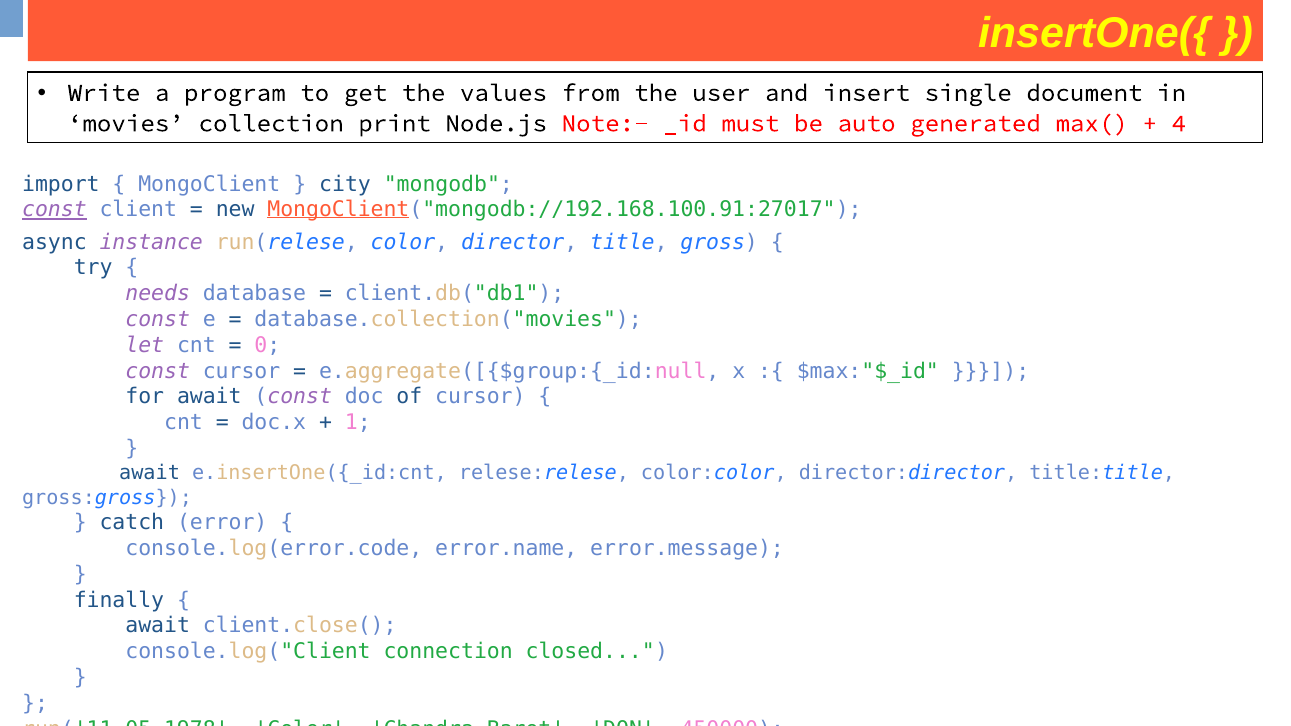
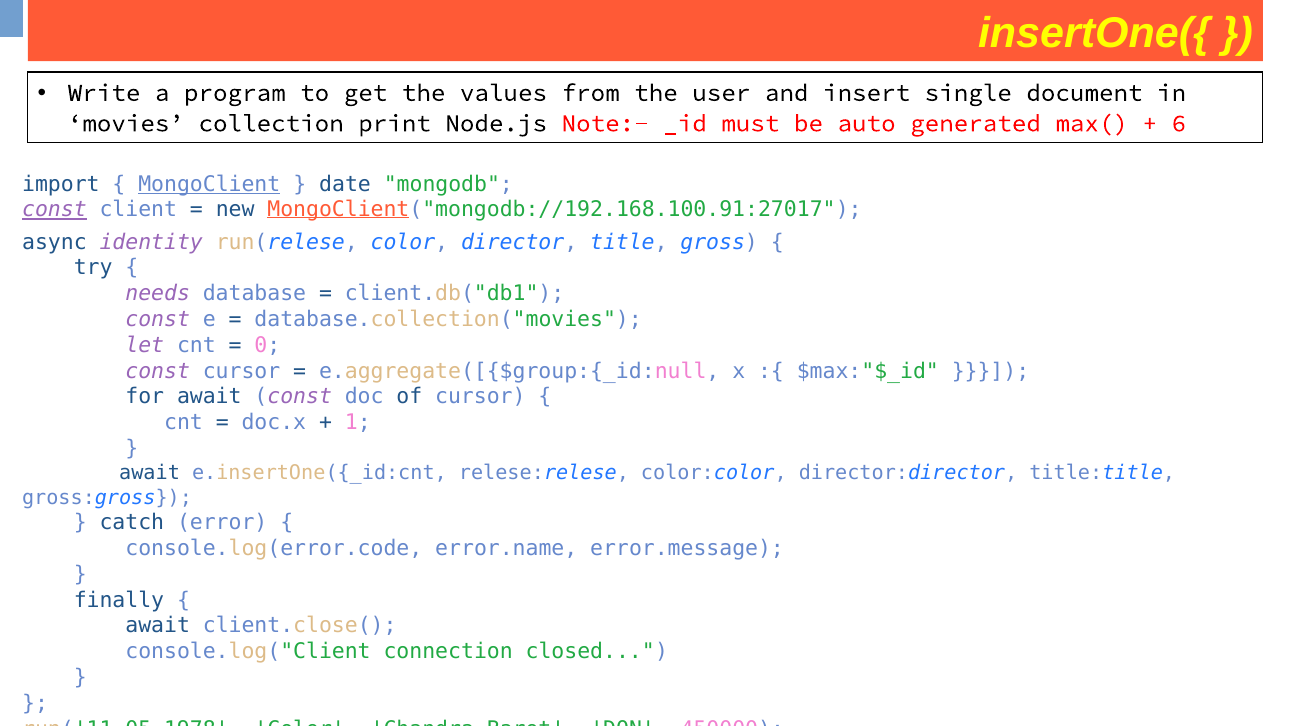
4: 4 -> 6 (1179, 123)
MongoClient underline: none -> present (209, 184)
city: city -> date (345, 184)
instance: instance -> identity (151, 242)
